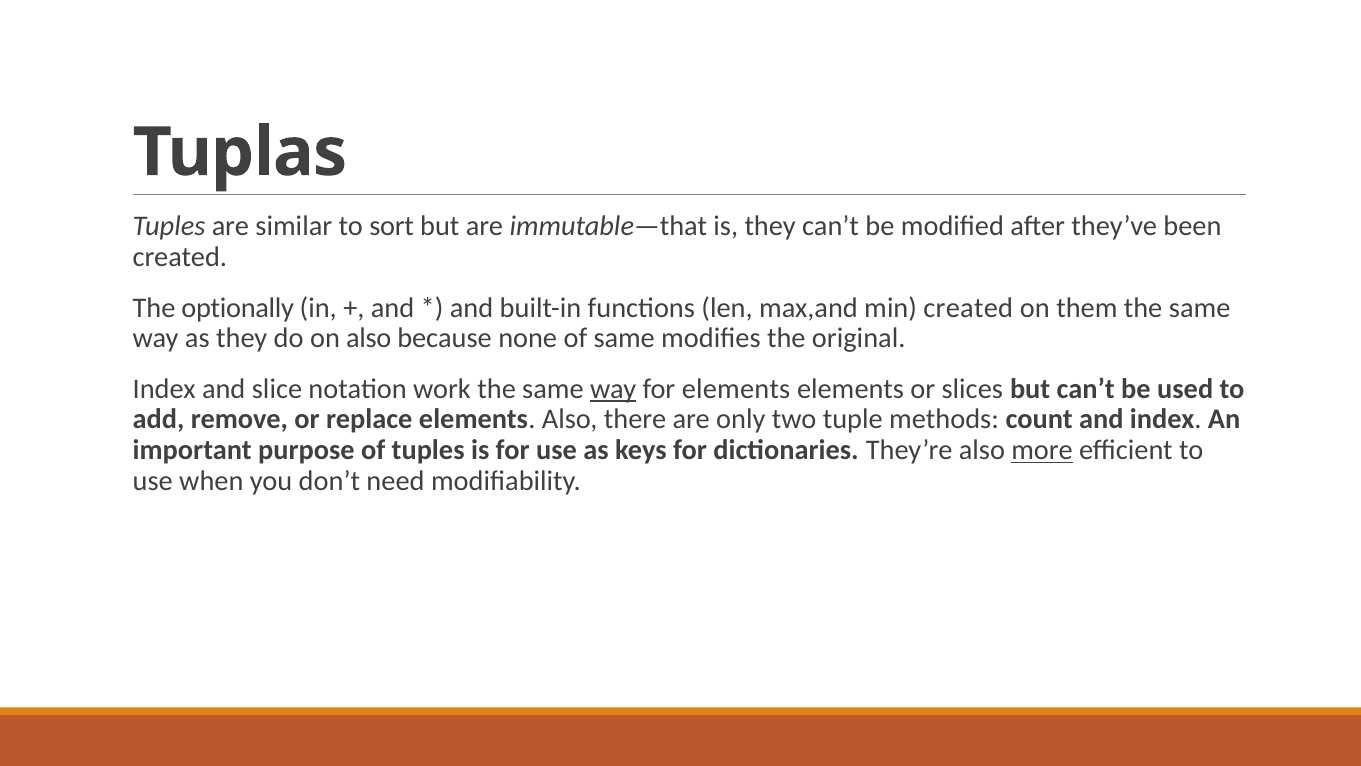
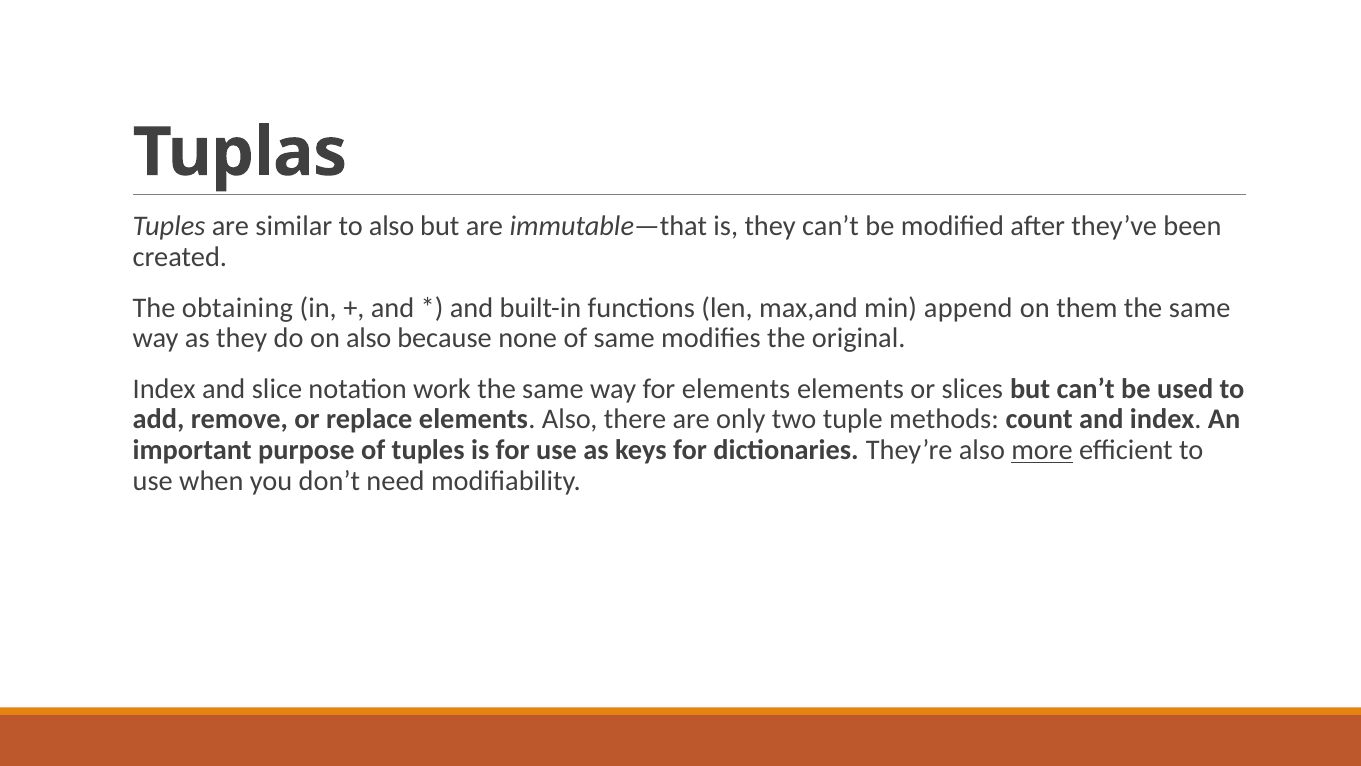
to sort: sort -> also (392, 226)
optionally: optionally -> obtaining (237, 308)
min created: created -> append (968, 308)
way underline: present -> none (613, 389)
